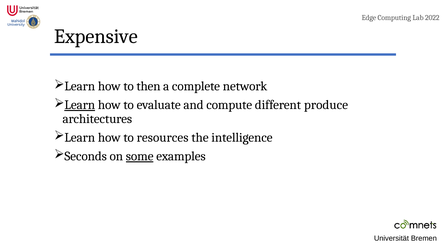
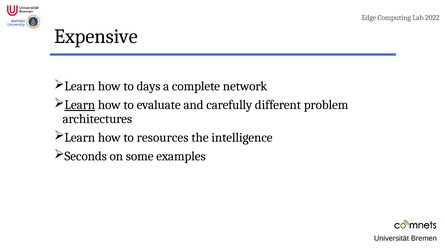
then: then -> days (149, 86)
compute: compute -> carefully (229, 105)
produce: produce -> problem (326, 105)
some underline: present -> none (140, 156)
